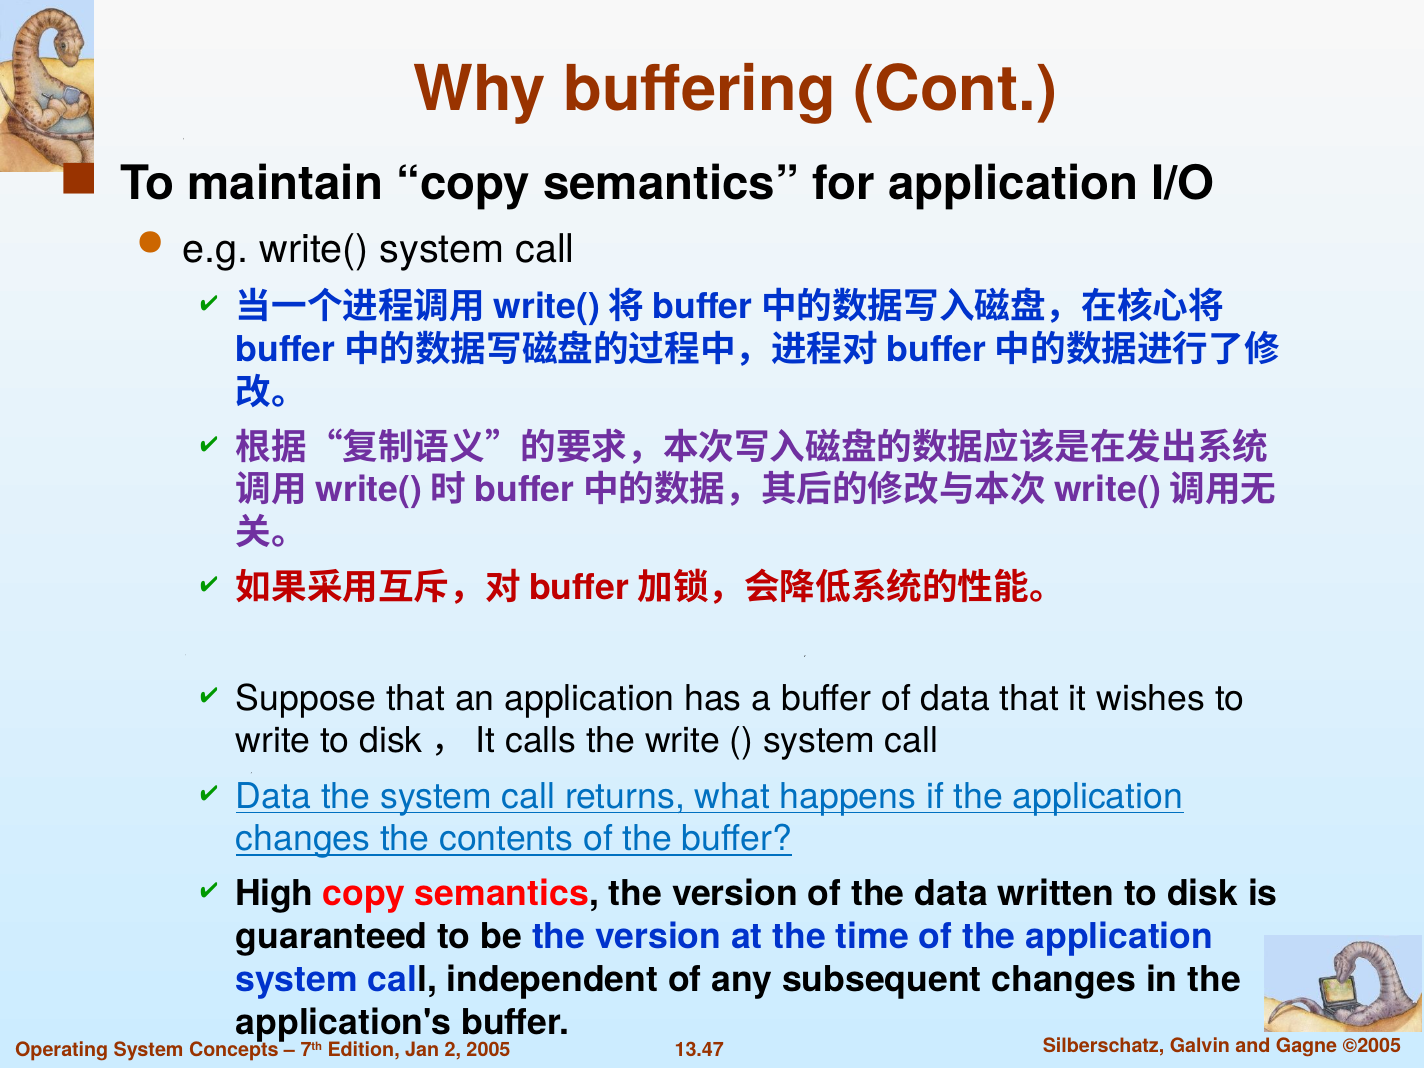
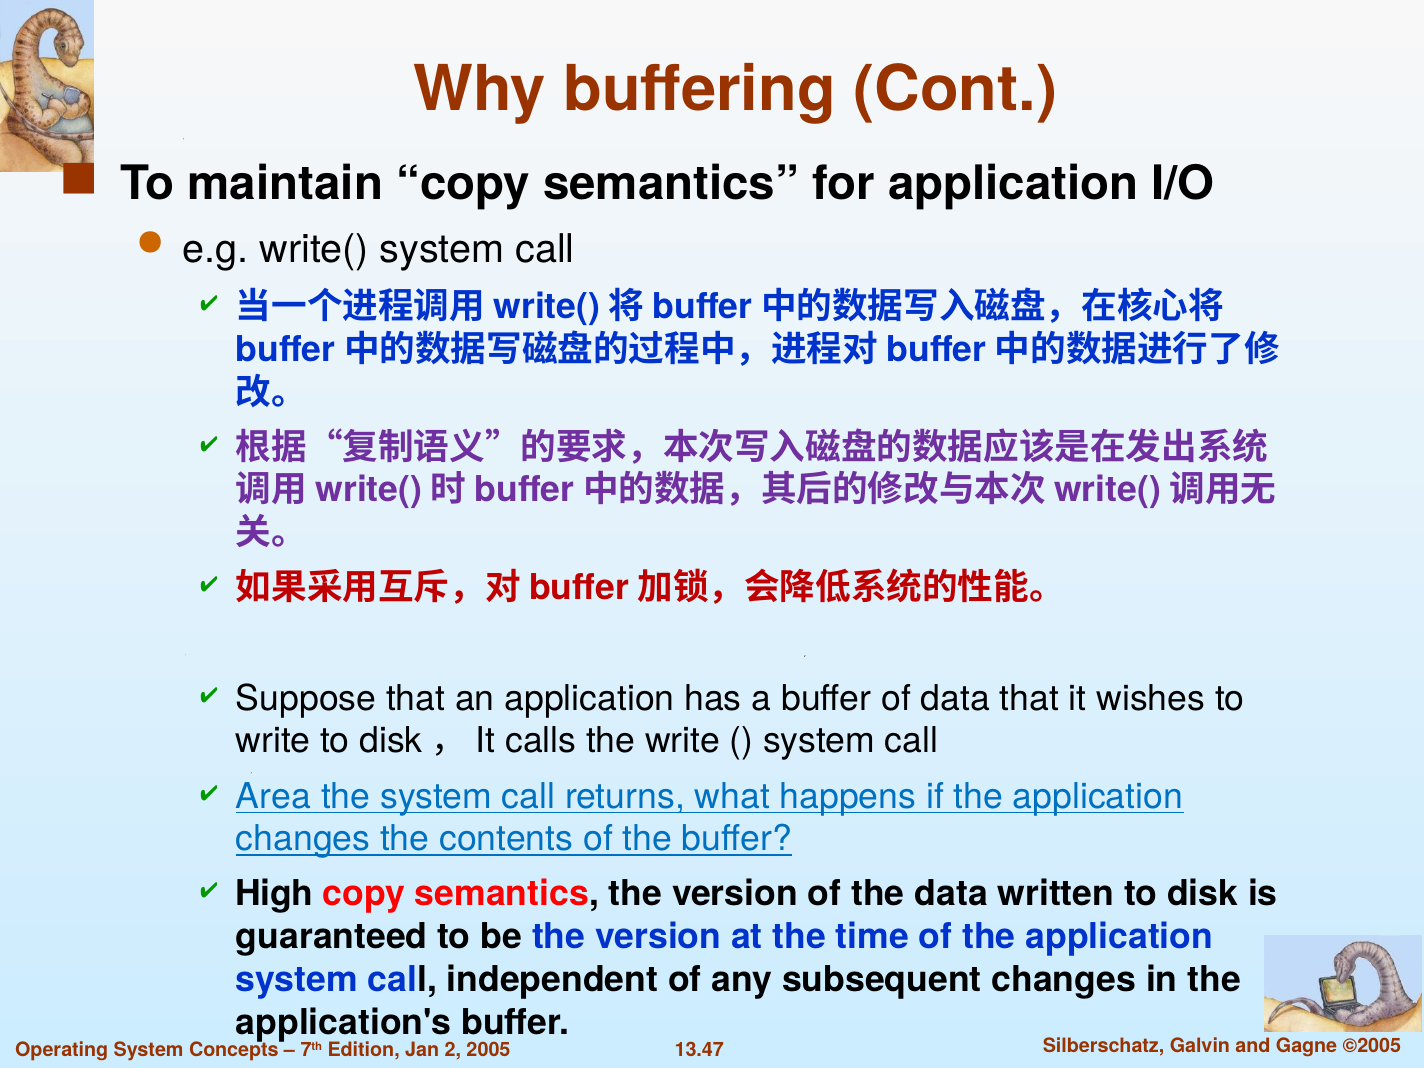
Data: Data -> Area (274, 796)
